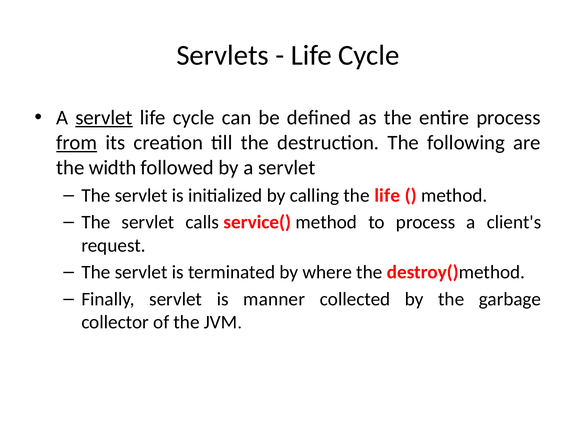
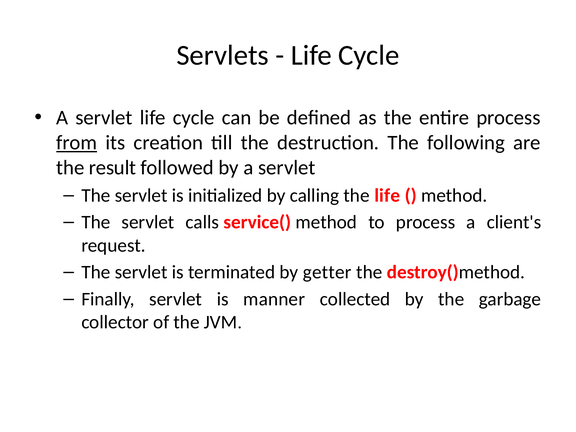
servlet underline: present -> none (104, 118)
width: width -> result (113, 168)
where: where -> getter (327, 272)
